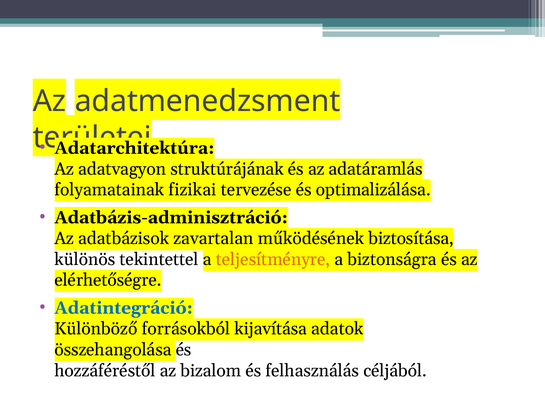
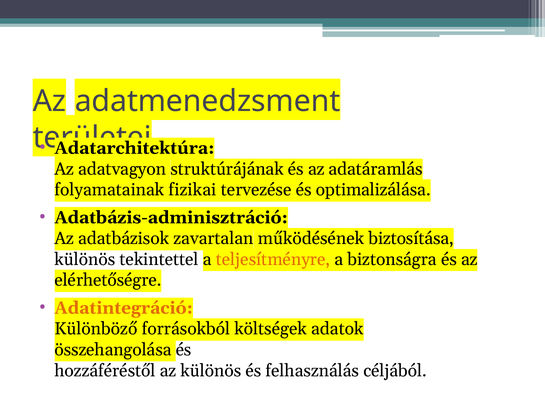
Adatintegráció colour: blue -> orange (124, 308)
kijavítása: kijavítása -> költségek (271, 329)
az bizalom: bizalom -> különös (211, 370)
